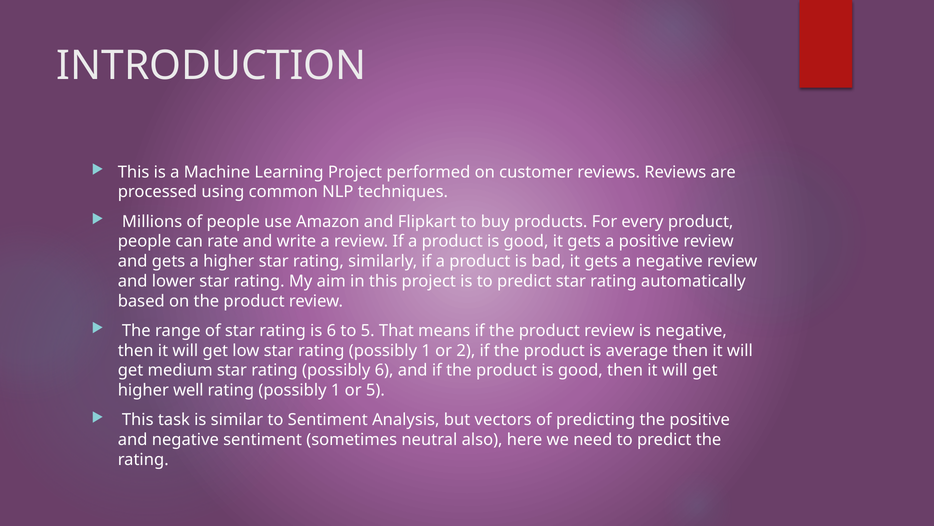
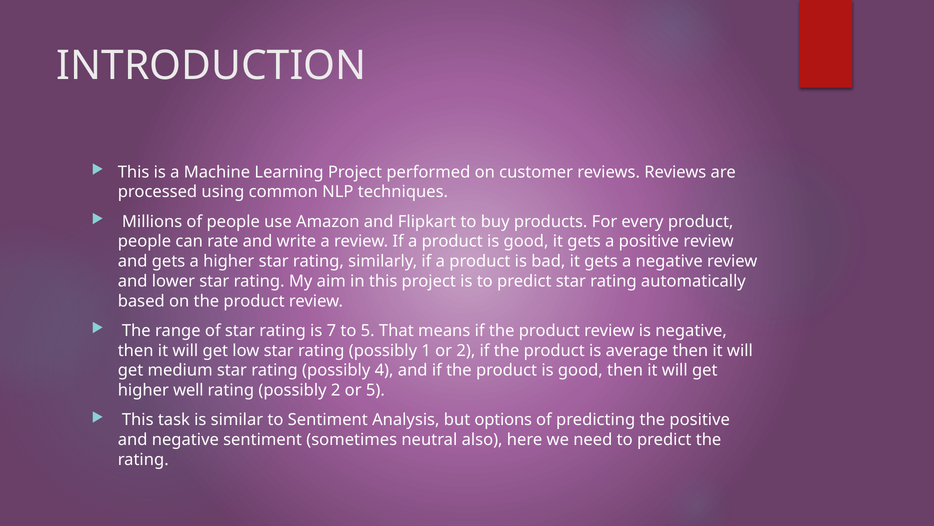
is 6: 6 -> 7 (331, 330)
possibly 6: 6 -> 4 (384, 370)
1: 1 -> 2 (336, 390)
vectors: vectors -> options (503, 420)
